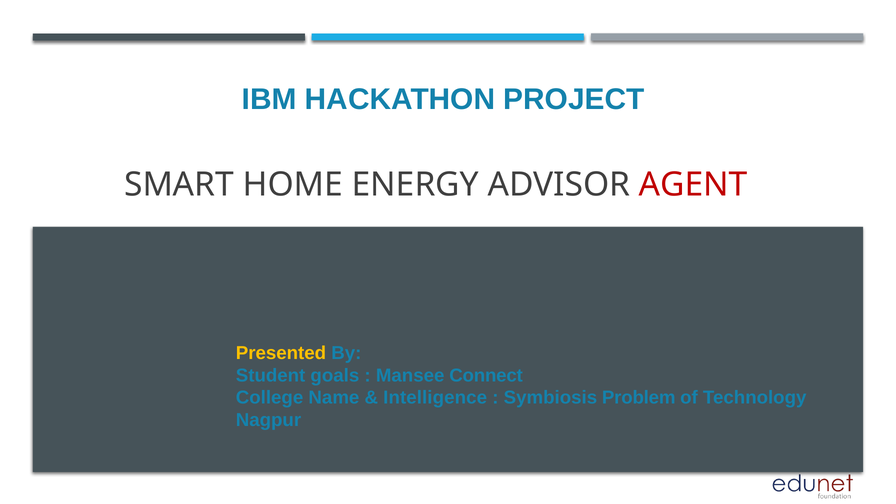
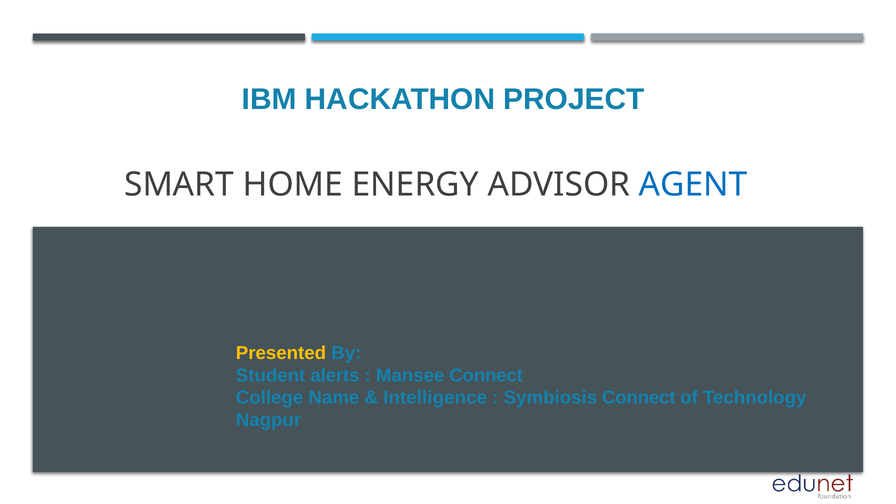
AGENT colour: red -> blue (693, 185)
goals: goals -> alerts (335, 375)
Symbiosis Problem: Problem -> Connect (639, 398)
